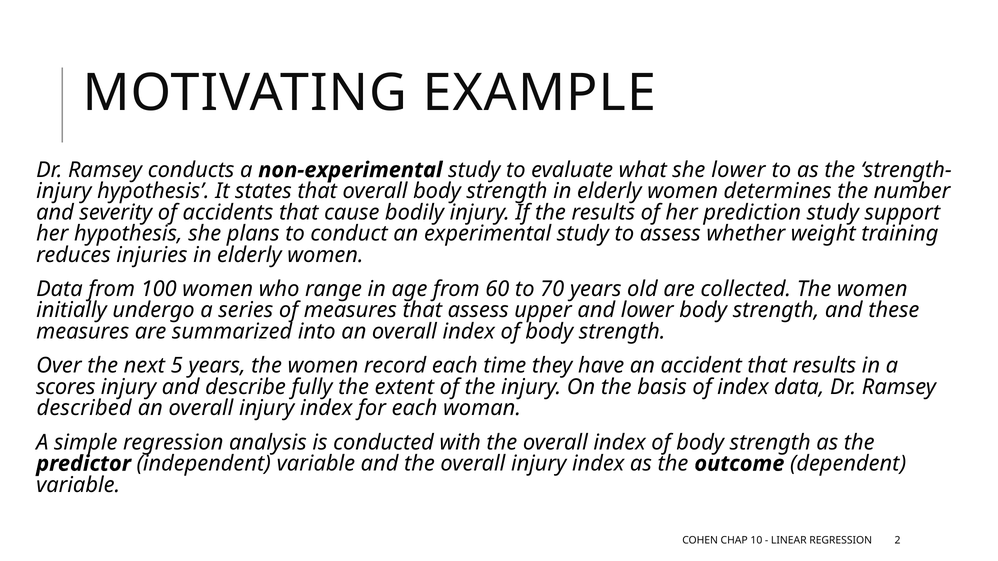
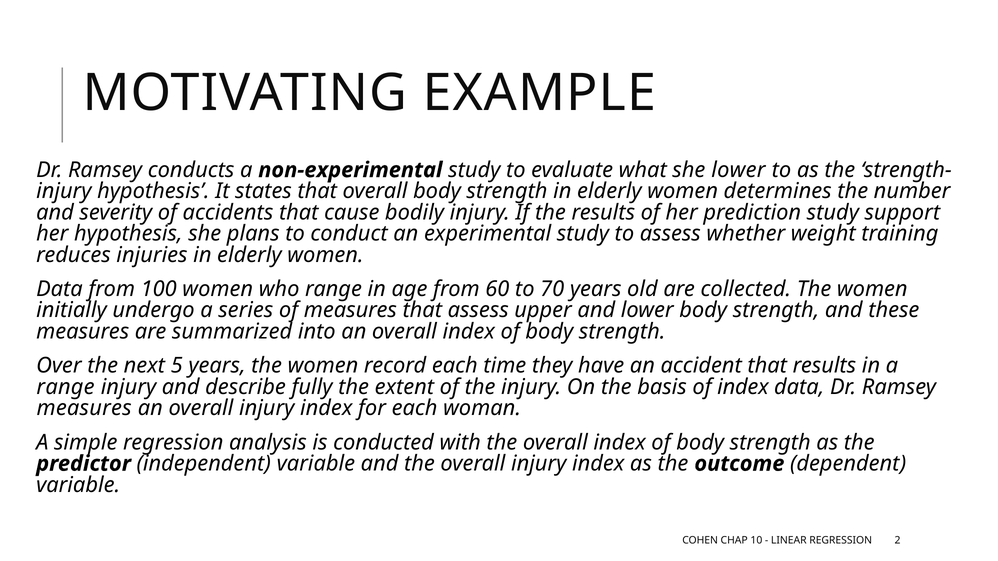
scores: scores -> range (66, 387)
described: described -> measures (84, 408)
